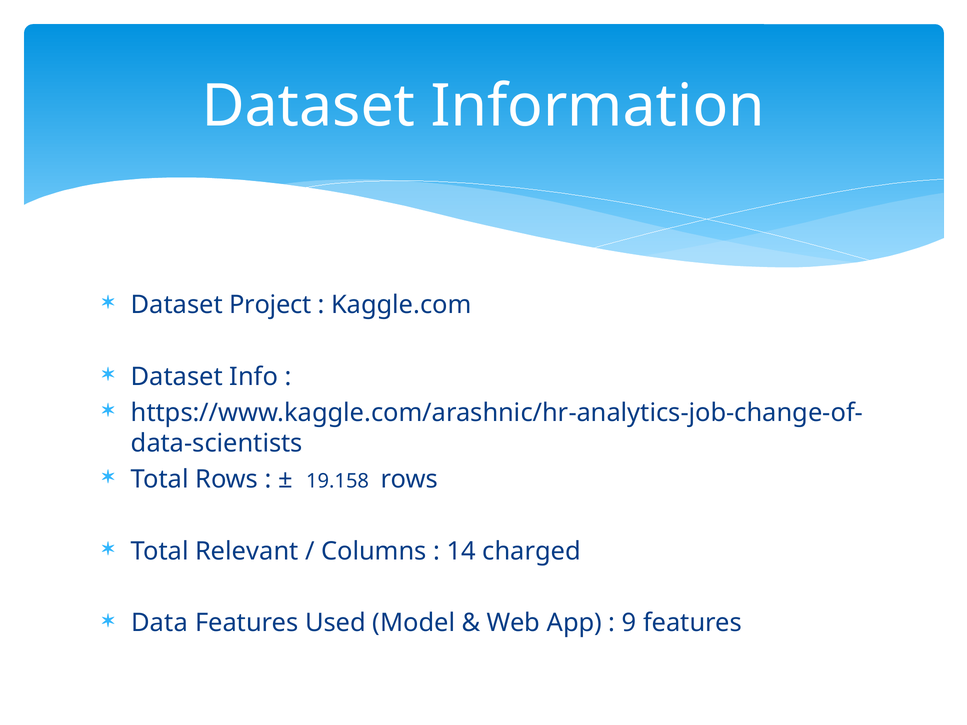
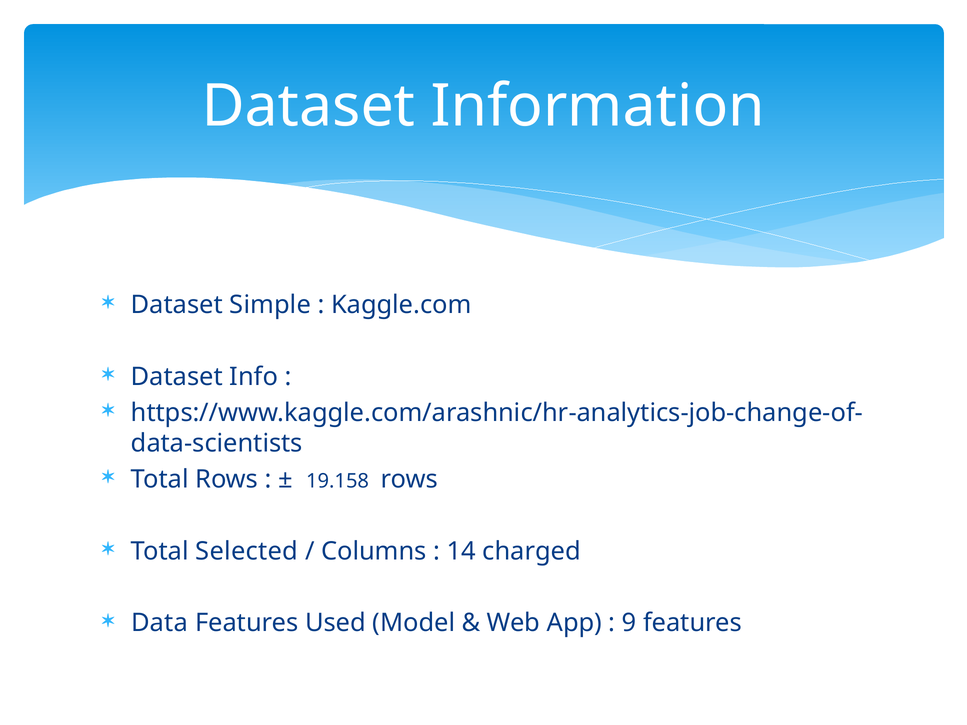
Project: Project -> Simple (270, 305)
Relevant: Relevant -> Selected (247, 551)
